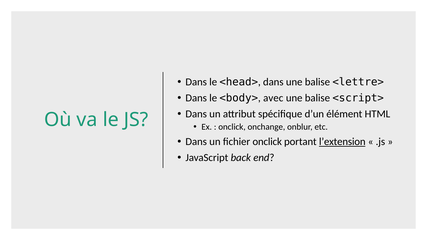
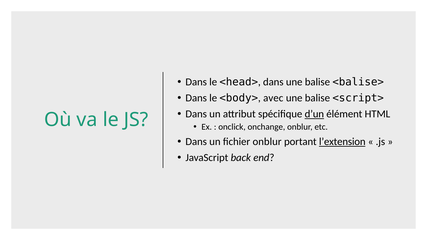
<lettre>: <lettre> -> <balise> (358, 82)
d’un underline: none -> present (314, 114)
fichier onclick: onclick -> onblur (267, 142)
